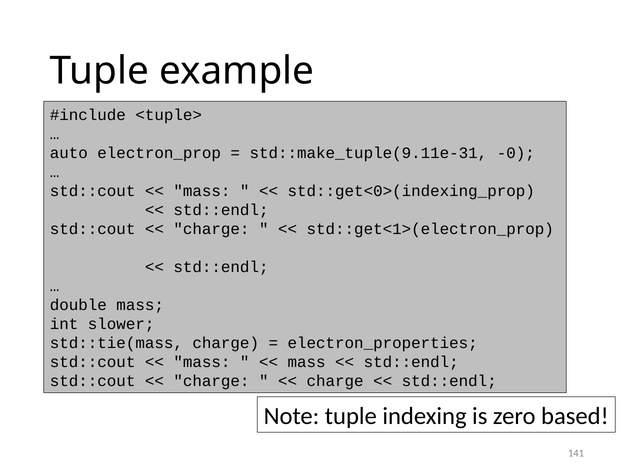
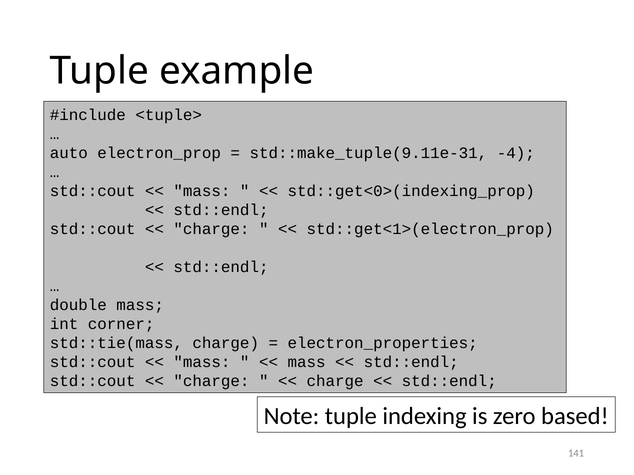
-0: -0 -> -4 (516, 153)
slower: slower -> corner (121, 324)
